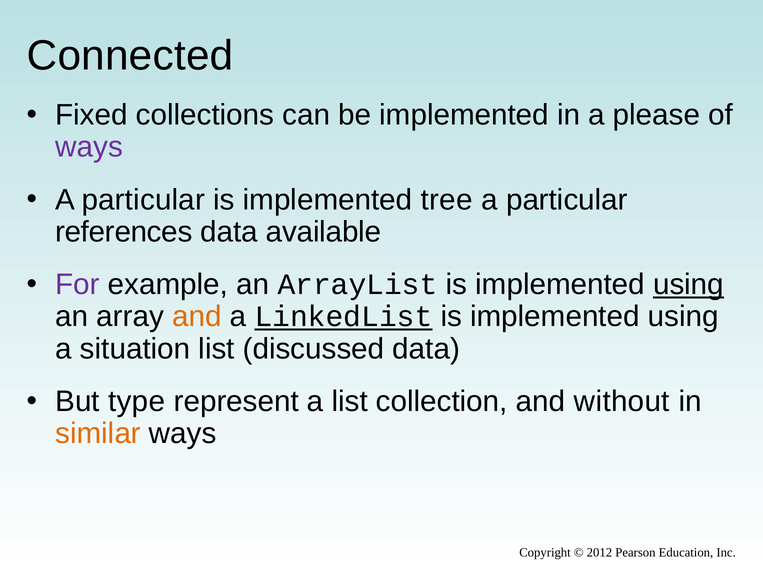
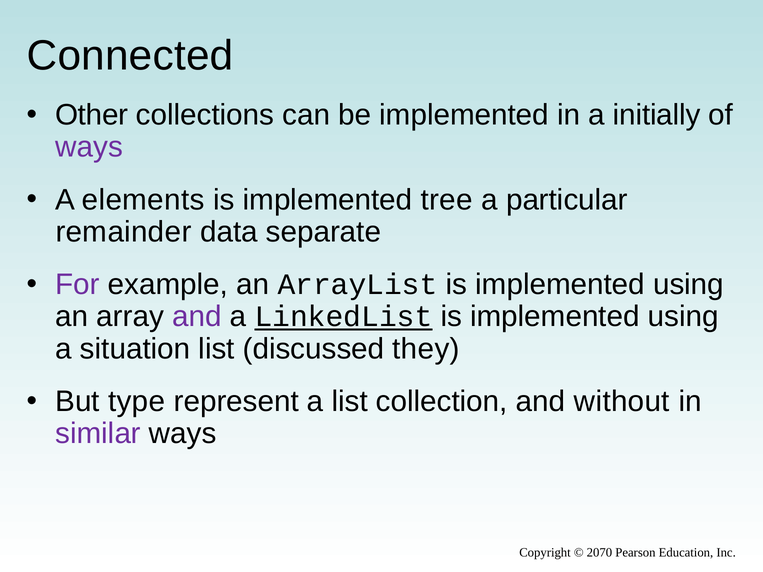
Fixed: Fixed -> Other (92, 115)
please: please -> initially (657, 115)
particular: particular -> elements (143, 200)
references: references -> remainder (123, 232)
available: available -> separate (324, 232)
using underline: present -> none (688, 285)
and colour: orange -> purple (197, 317)
discussed data: data -> they (426, 349)
similar colour: orange -> purple (98, 434)
2012: 2012 -> 2070 (599, 553)
